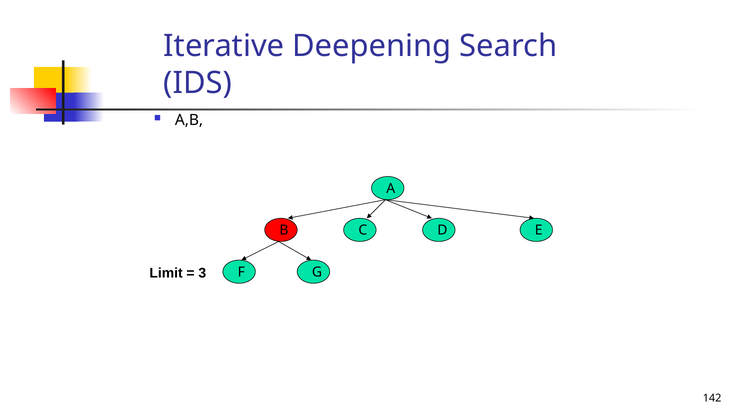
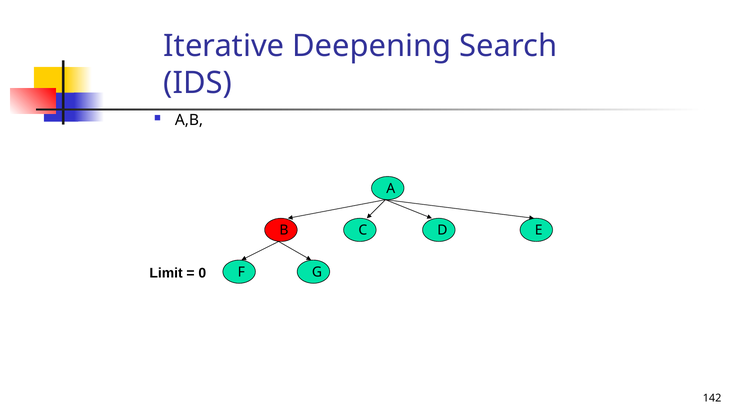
3: 3 -> 0 (202, 273)
